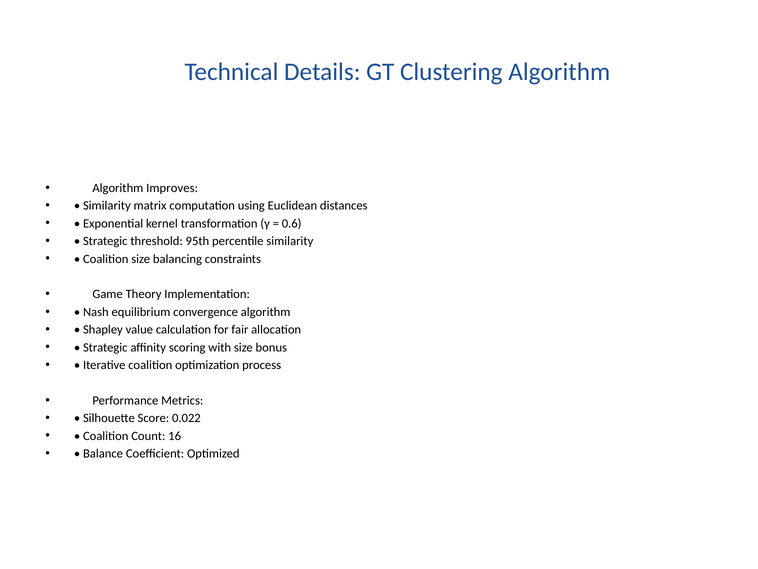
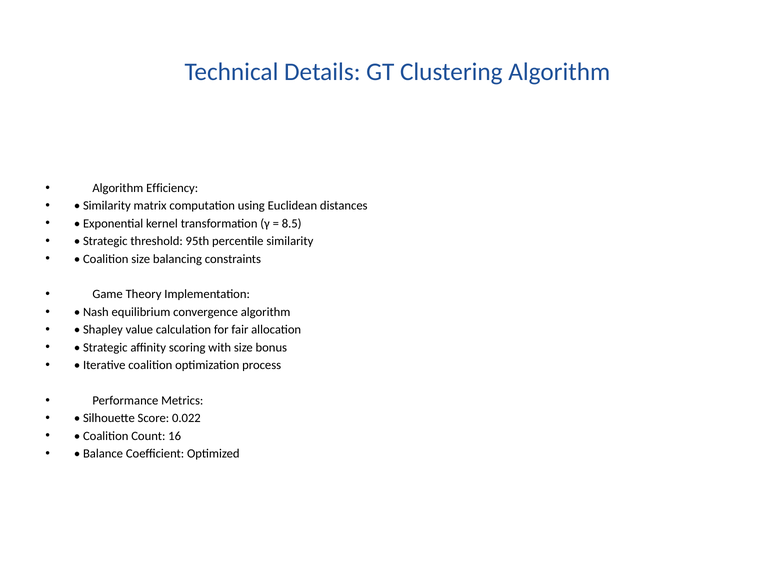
Improves: Improves -> Efficiency (172, 188)
0.6: 0.6 -> 8.5 (292, 223)
